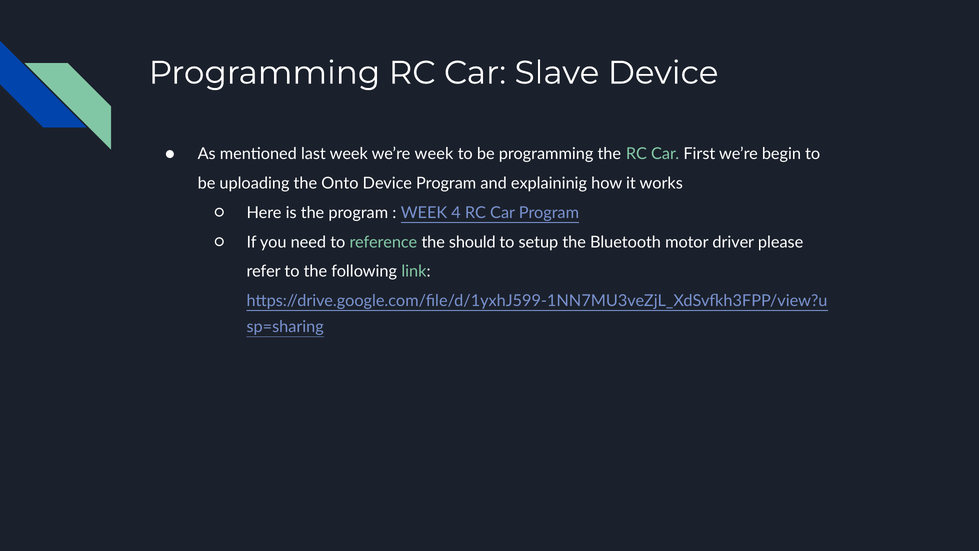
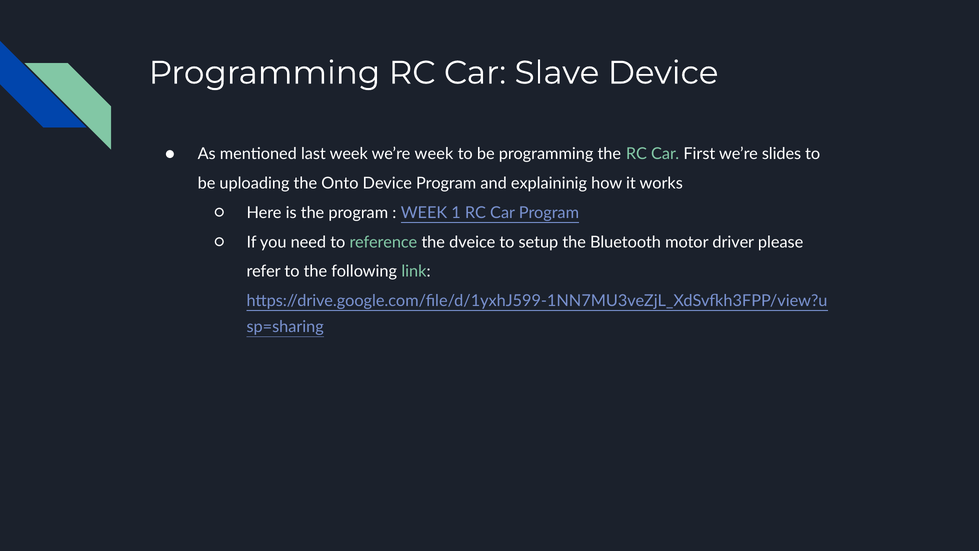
begin: begin -> slides (781, 154)
4: 4 -> 1 (456, 213)
should: should -> dveice (472, 242)
